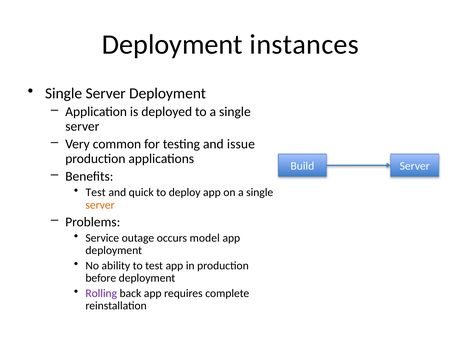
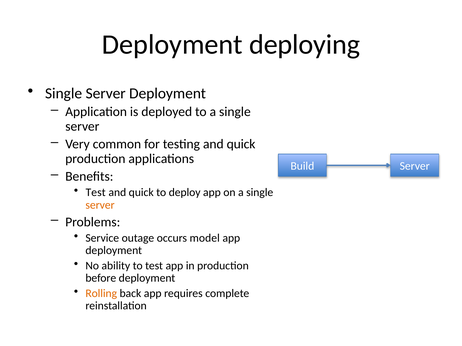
instances: instances -> deploying (305, 45)
testing and issue: issue -> quick (241, 144)
Rolling colour: purple -> orange (101, 294)
